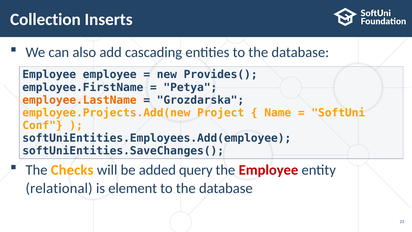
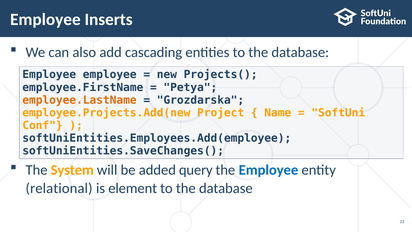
Collection: Collection -> Employee (45, 20)
Provides(: Provides( -> Projects( (221, 75)
Checks: Checks -> System (72, 170)
Employee colour: red -> blue (269, 170)
